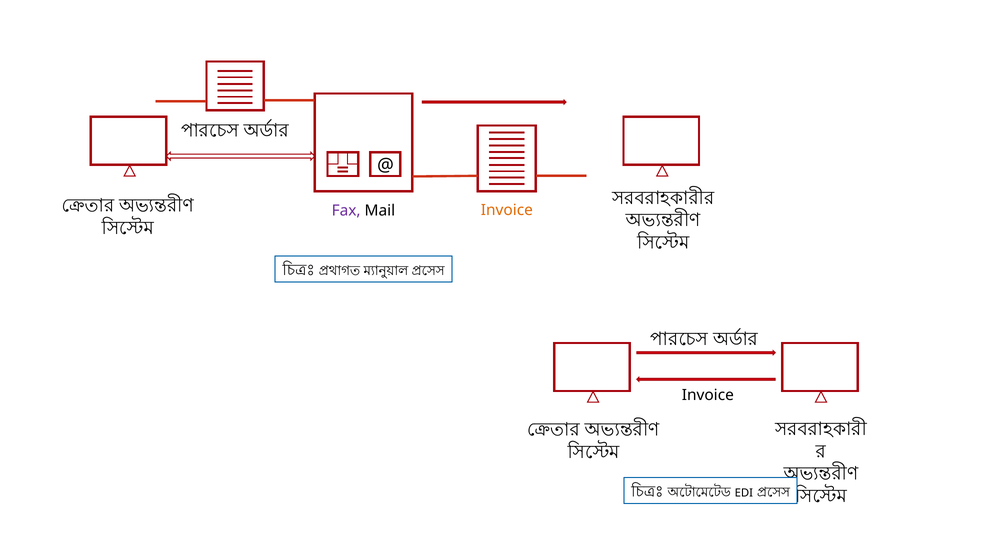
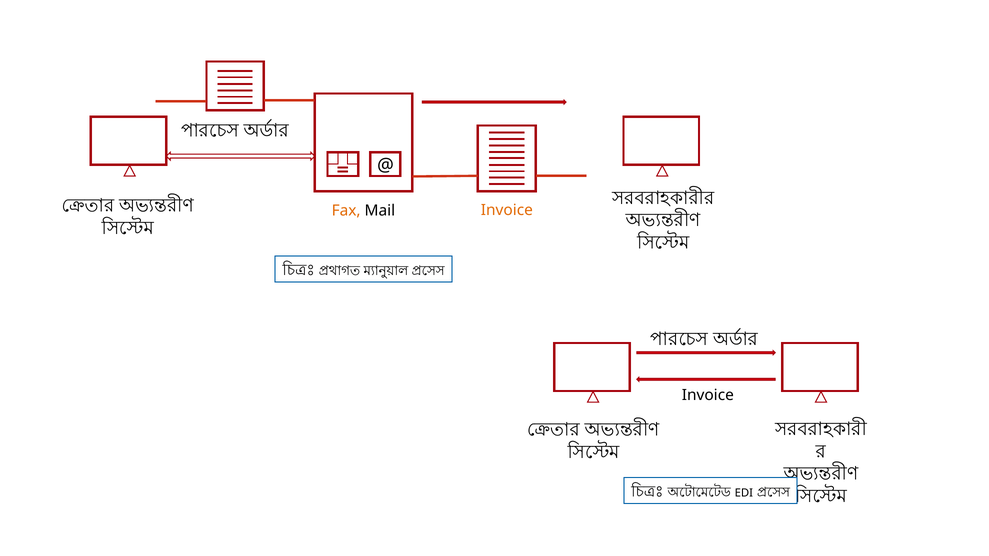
Fax colour: purple -> orange (346, 211)
